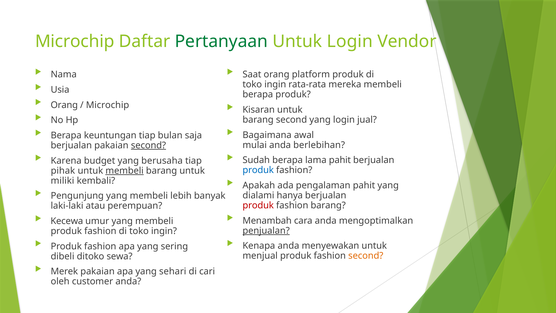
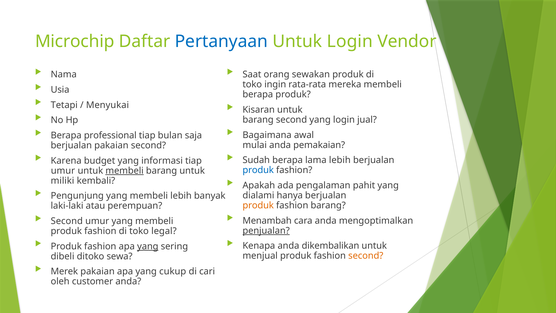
Pertanyaan colour: green -> blue (221, 42)
platform: platform -> sewakan (311, 75)
Orang: Orang -> Tetapi (64, 105)
Microchip: Microchip -> Menyukai (108, 105)
keuntungan: keuntungan -> professional (110, 135)
berlebihan: berlebihan -> pemakaian (319, 145)
second underline: present -> none (148, 145)
lama pahit: pahit -> lebih (340, 160)
berusaha: berusaha -> informasi (162, 161)
pihak: pihak -> umur (63, 171)
produk colour: red -> orange (258, 205)
Kecewa: Kecewa -> Second (67, 221)
fashion di toko ingin: ingin -> legal (164, 231)
menyewakan: menyewakan -> dikembalikan (330, 246)
yang underline: none -> present (148, 246)
sehari: sehari -> cukup (173, 271)
